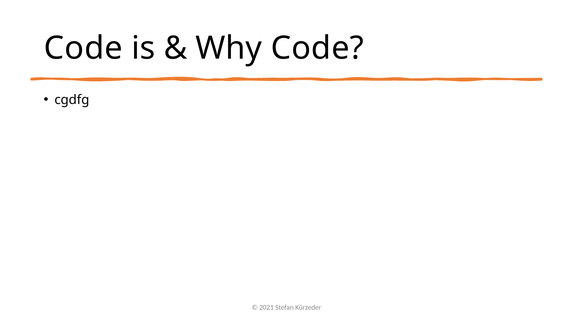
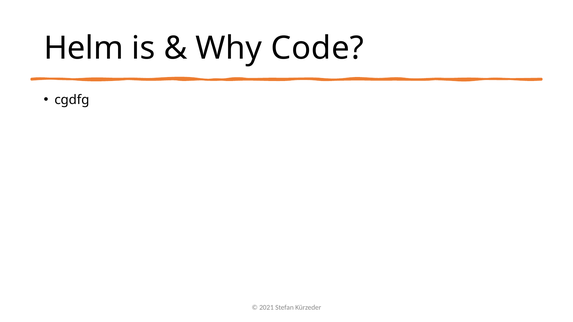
Code: Code -> Helm (84, 48)
